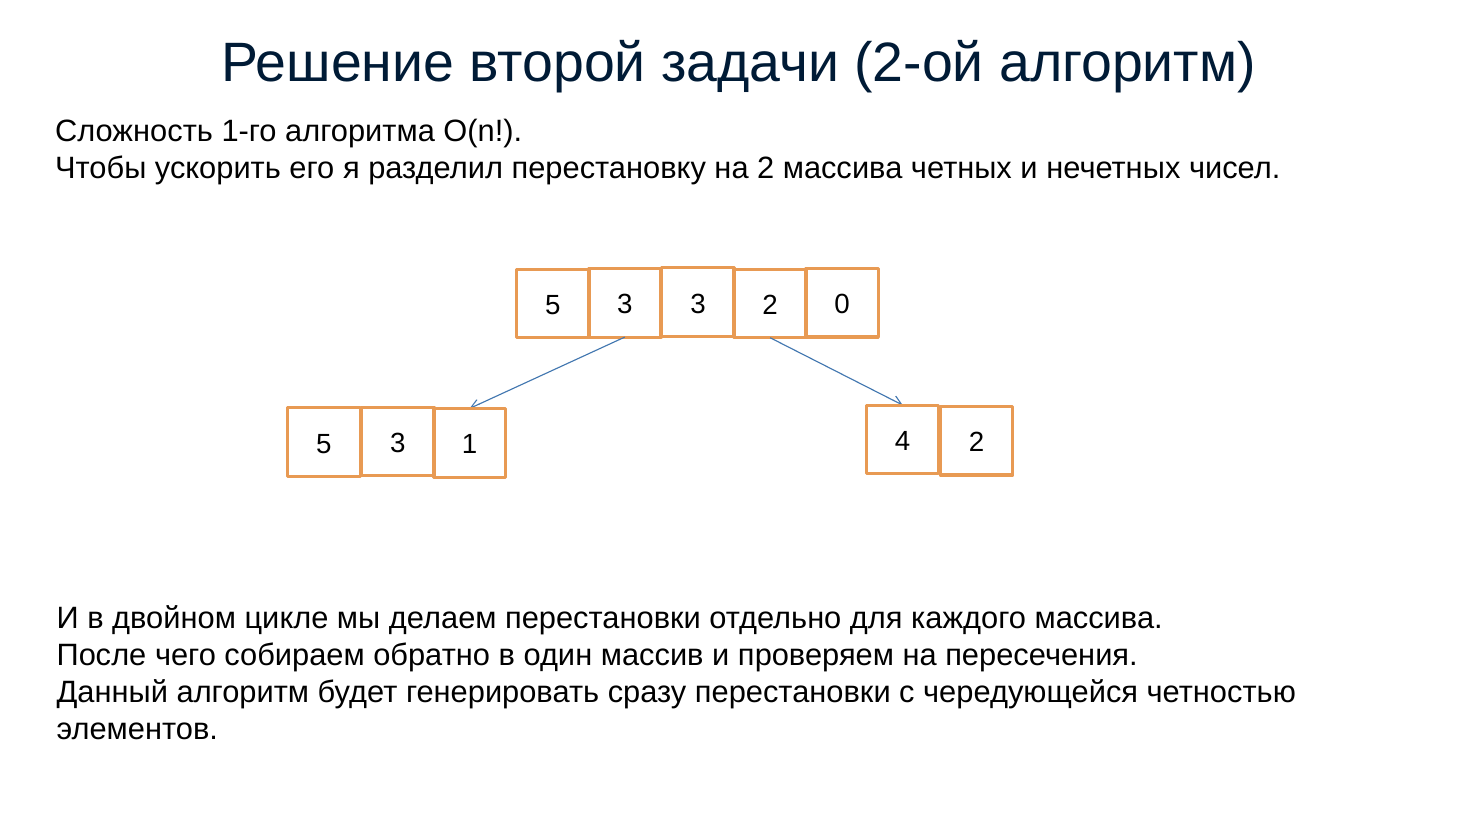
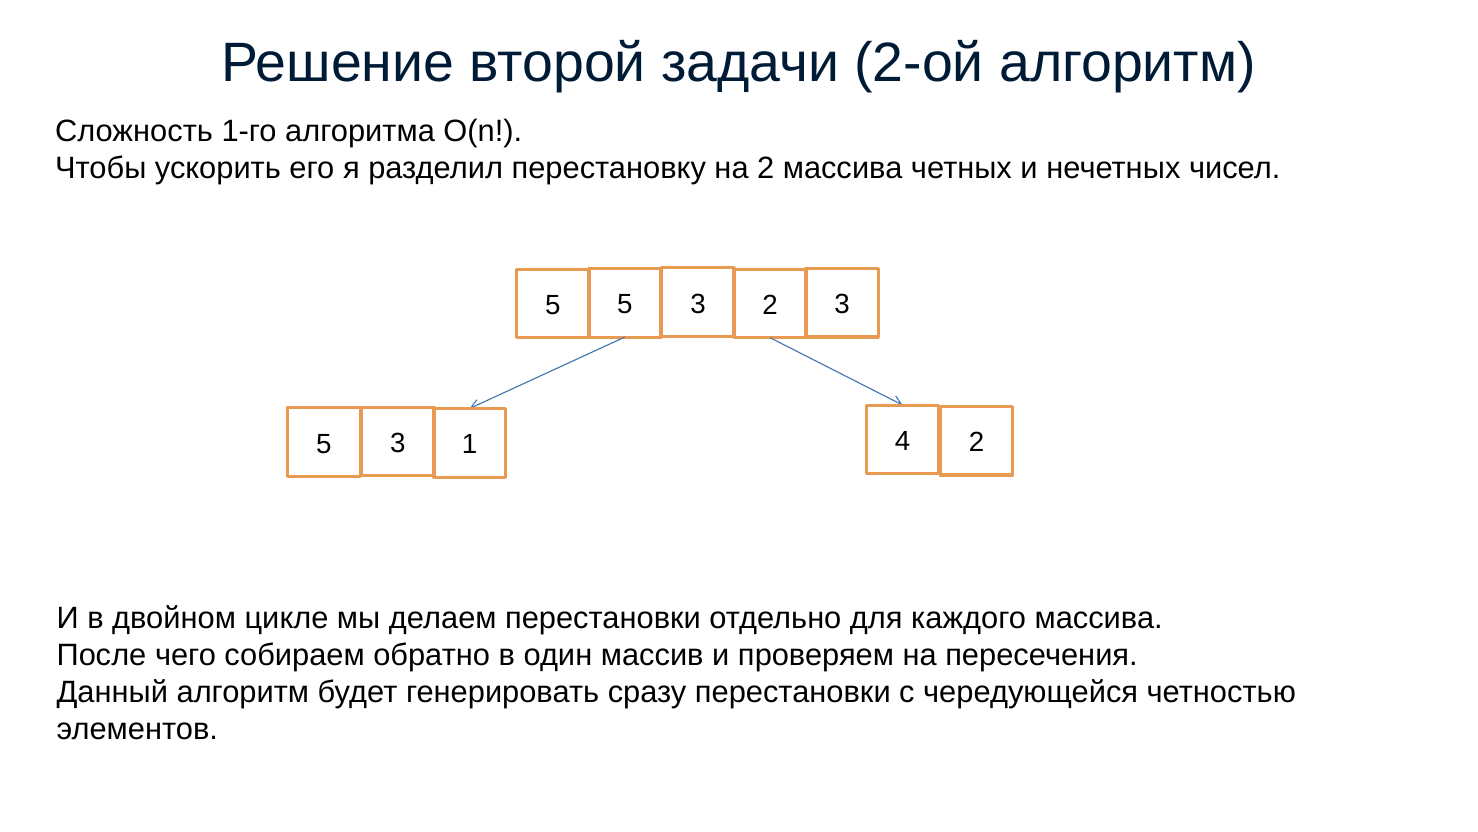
3: 3 -> 5 (625, 305)
2 0: 0 -> 3 (842, 304)
